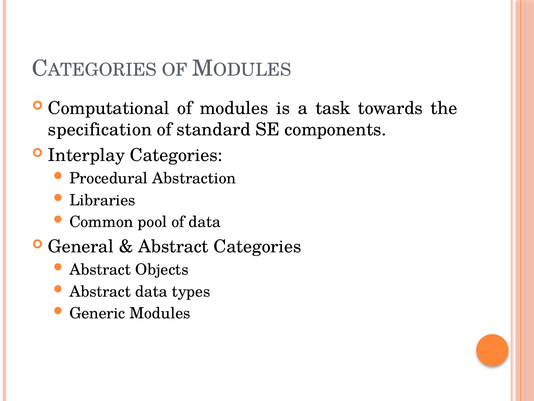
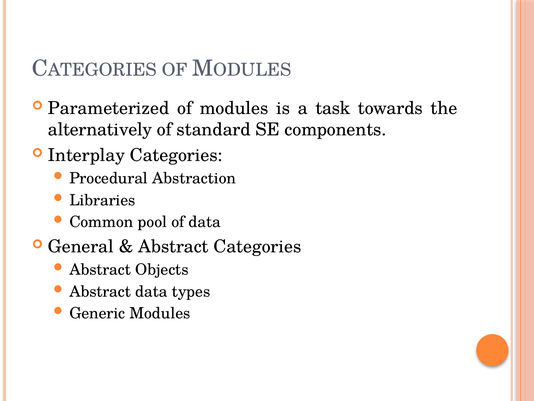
Computational: Computational -> Parameterized (109, 108)
specification: specification -> alternatively (100, 129)
